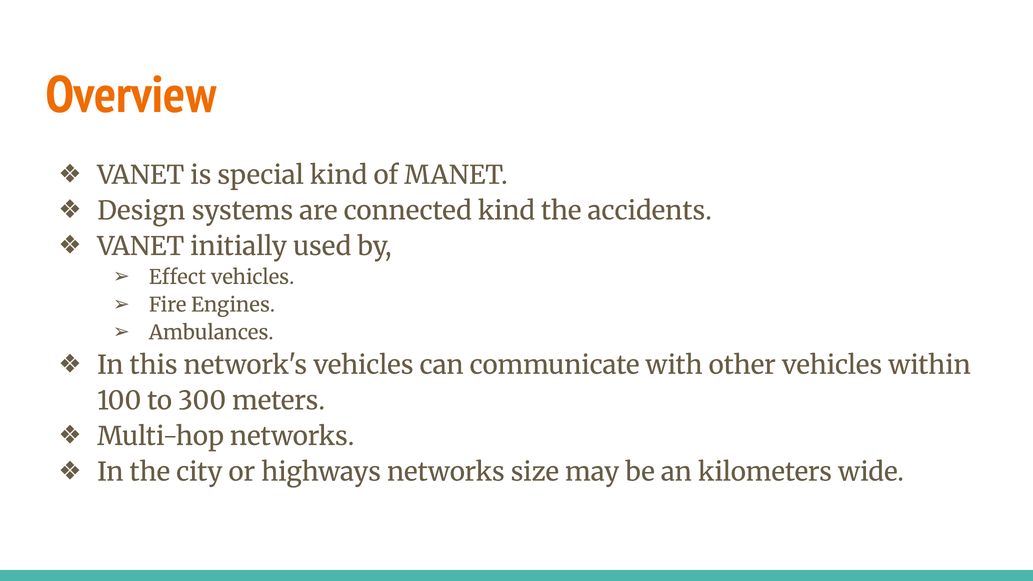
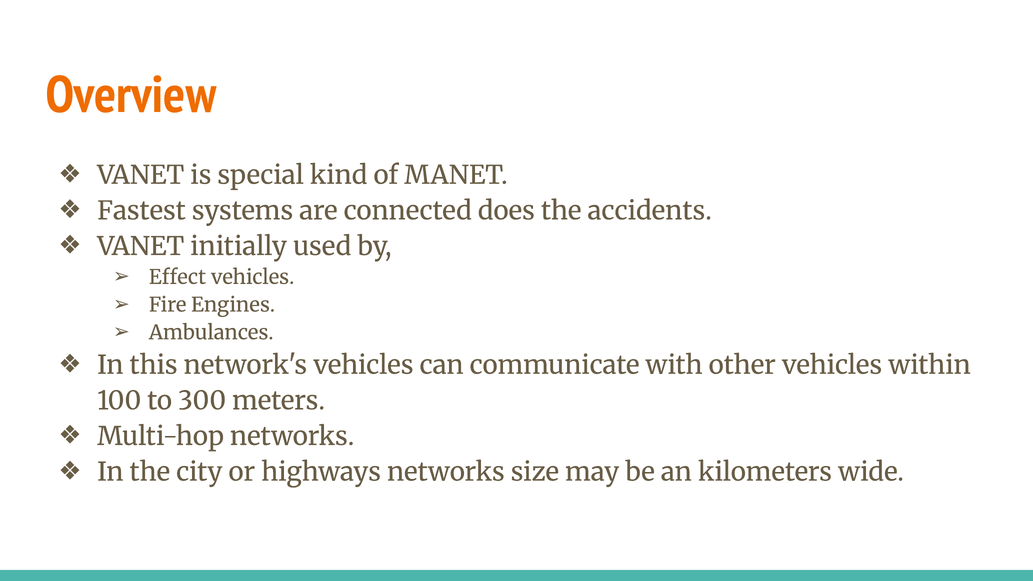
Design: Design -> Fastest (141, 211)
connected kind: kind -> does (506, 211)
